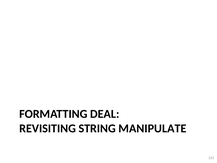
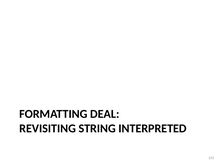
MANIPULATE: MANIPULATE -> INTERPRETED (153, 128)
